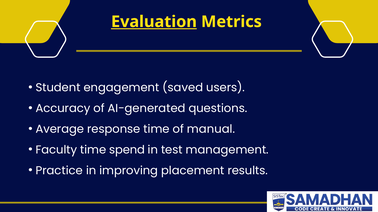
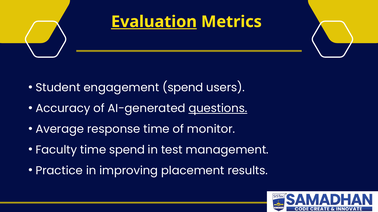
engagement saved: saved -> spend (183, 88)
questions underline: none -> present (218, 109)
manual: manual -> monitor (211, 129)
